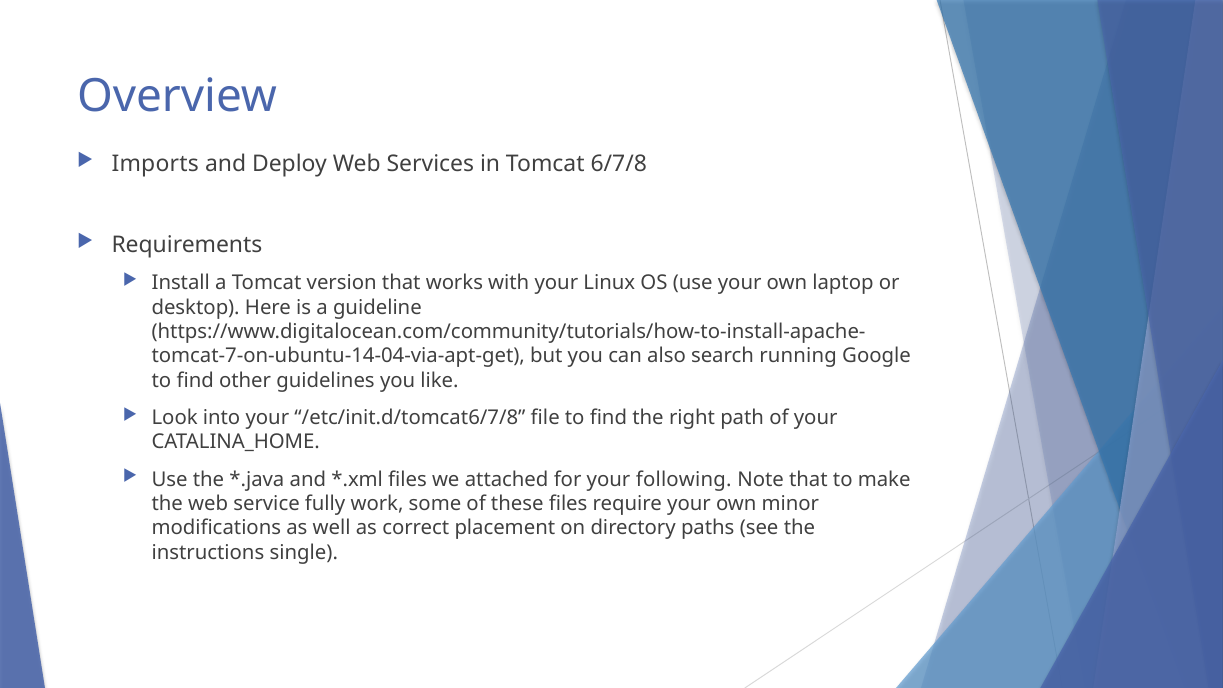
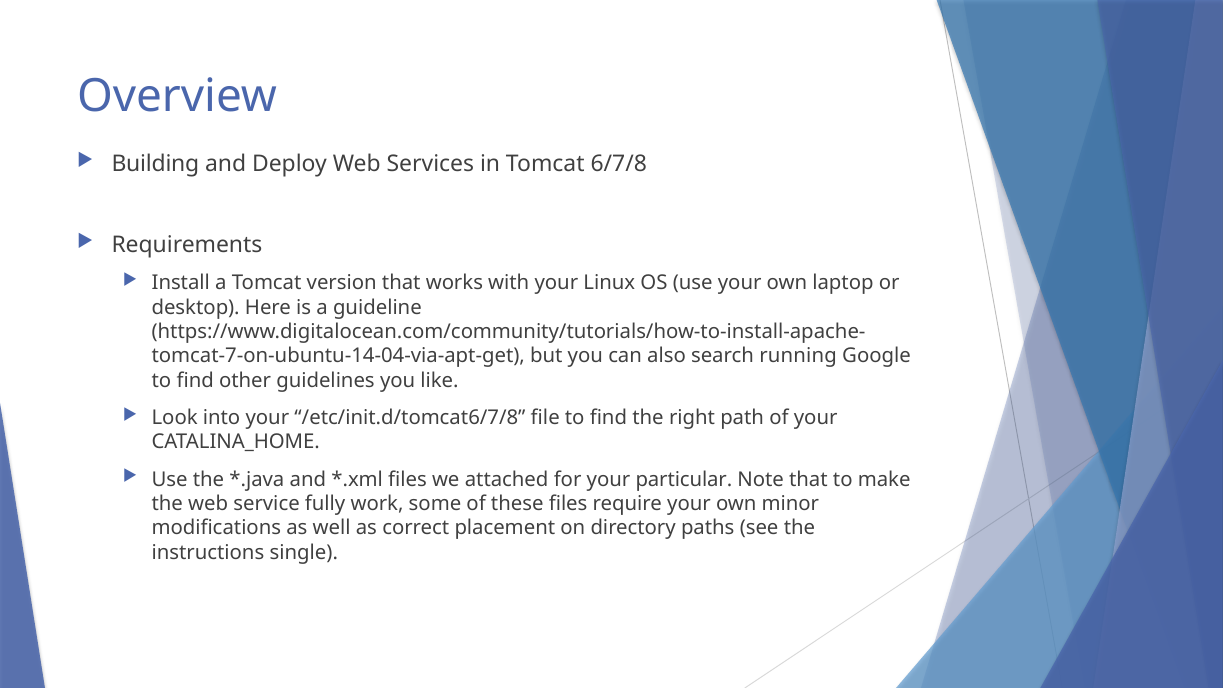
Imports: Imports -> Building (155, 164)
following: following -> particular (684, 479)
